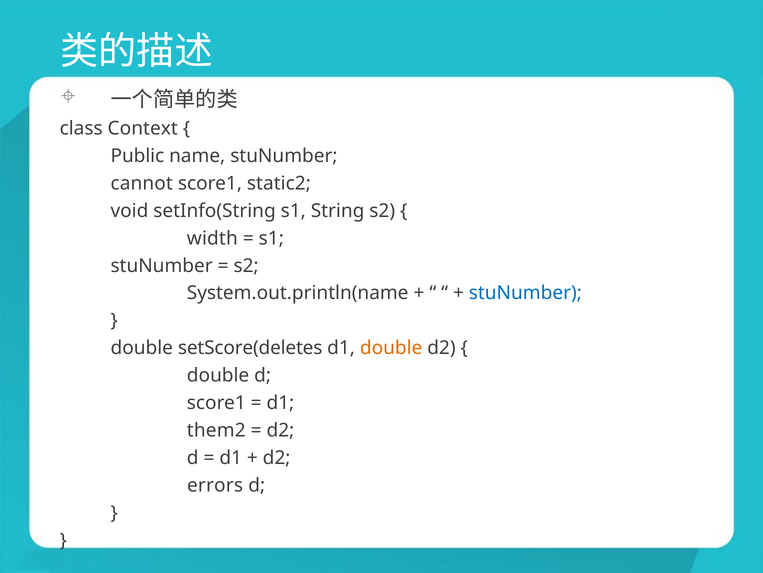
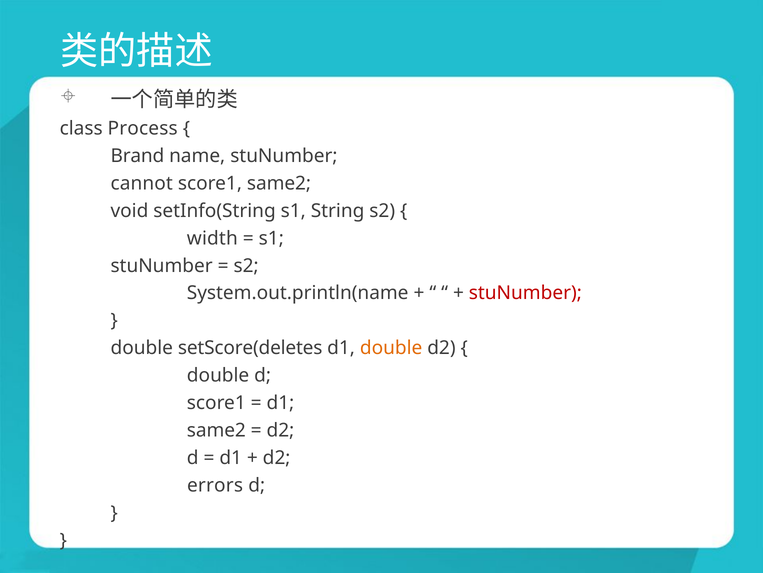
Context: Context -> Process (143, 128)
Public: Public -> Brand (137, 156)
score1 static2: static2 -> same2 (279, 183)
stuNumber colour: blue -> red (525, 293)
them2: them2 -> same2 (216, 430)
